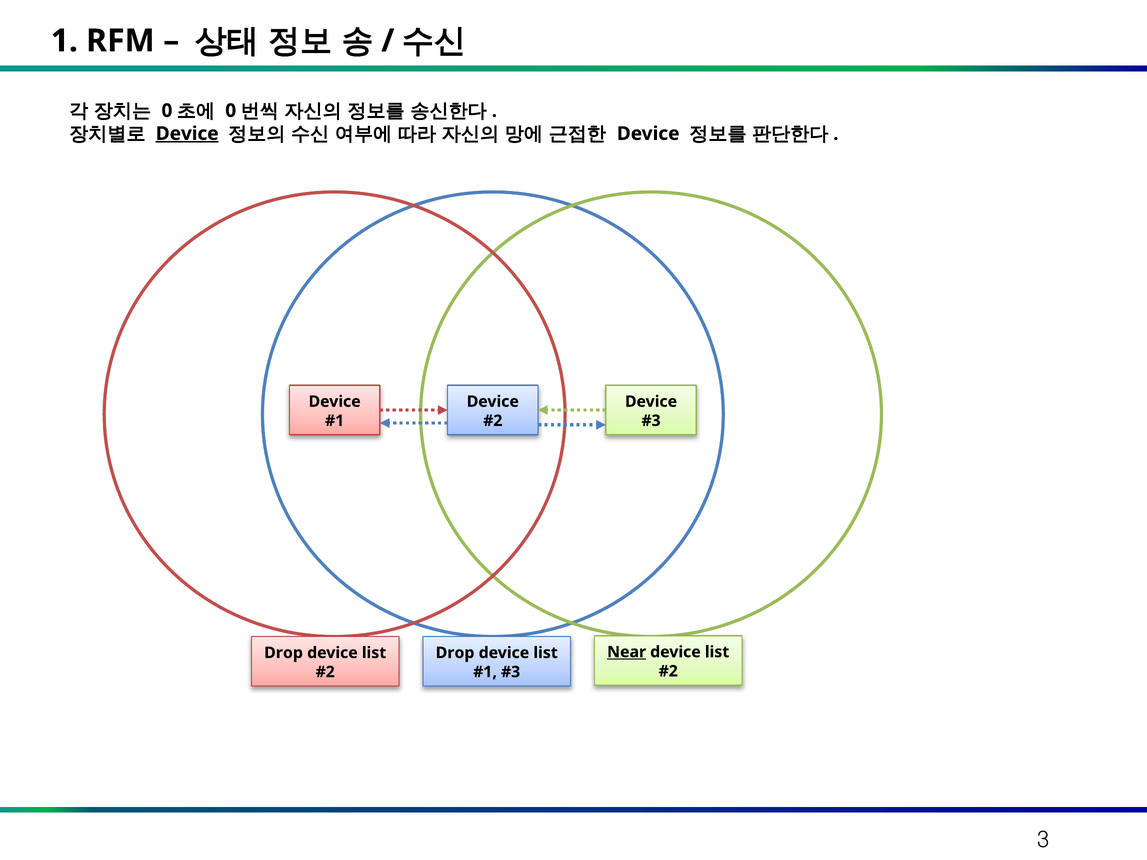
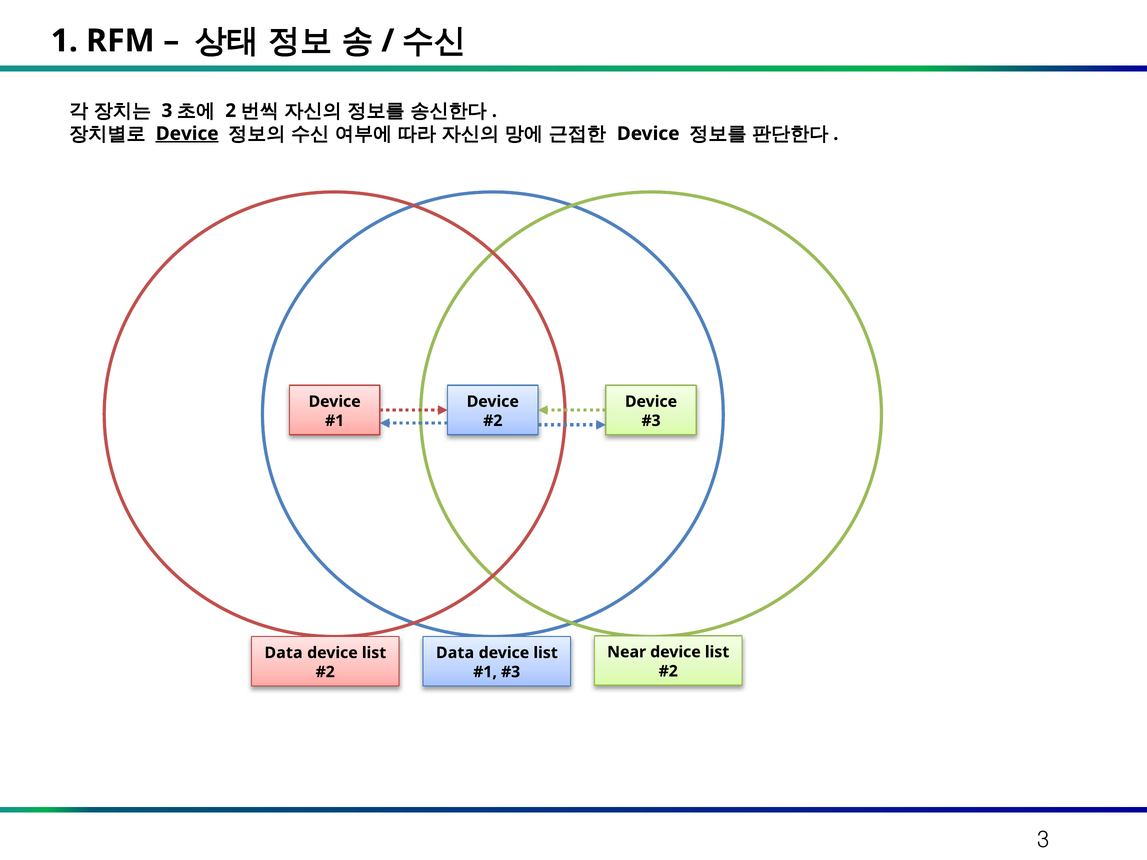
0: 0 -> 3 (167, 111)
0: 0 -> 2 (231, 111)
Near underline: present -> none (627, 652)
Drop: Drop -> Data (283, 653)
Drop: Drop -> Data (455, 653)
